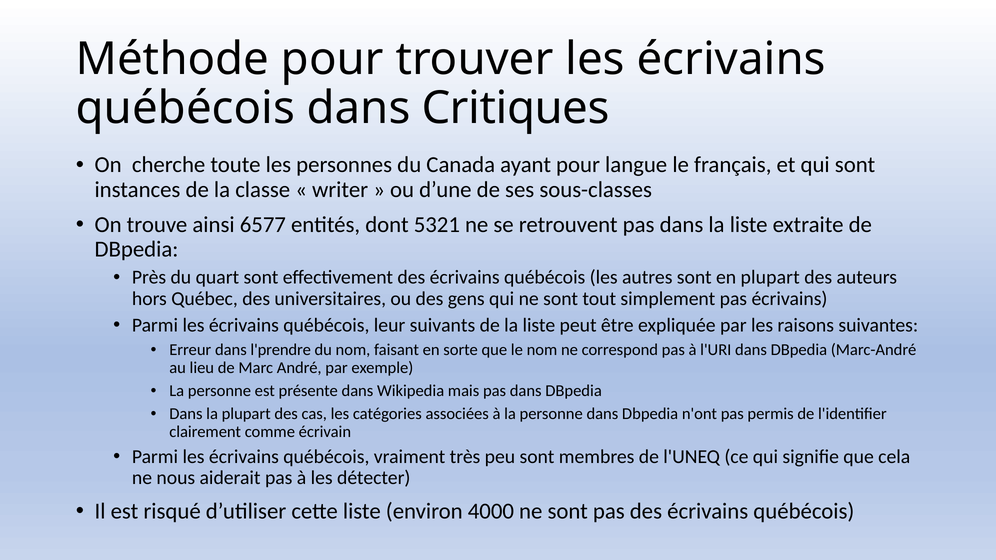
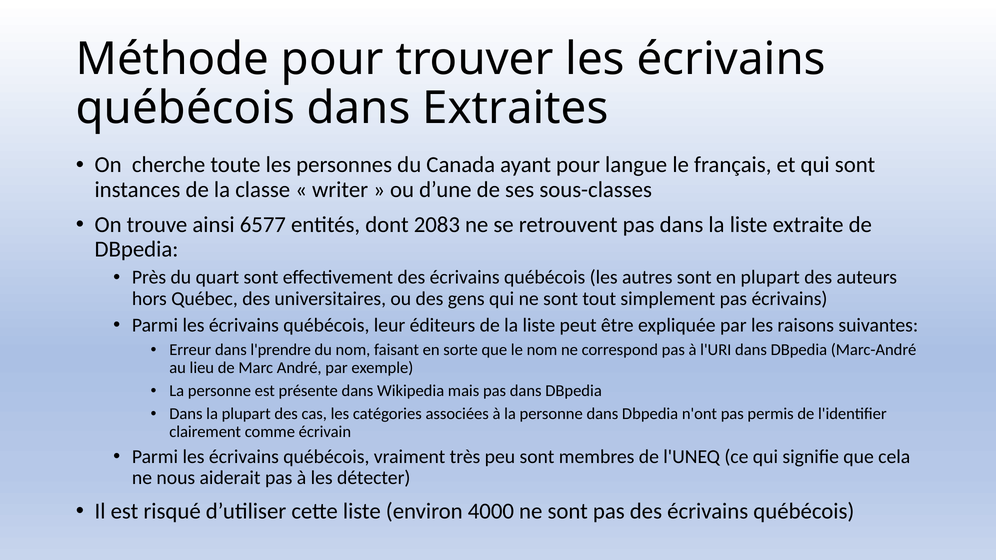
Critiques: Critiques -> Extraites (515, 108)
5321: 5321 -> 2083 (437, 225)
suivants: suivants -> éditeurs (442, 325)
